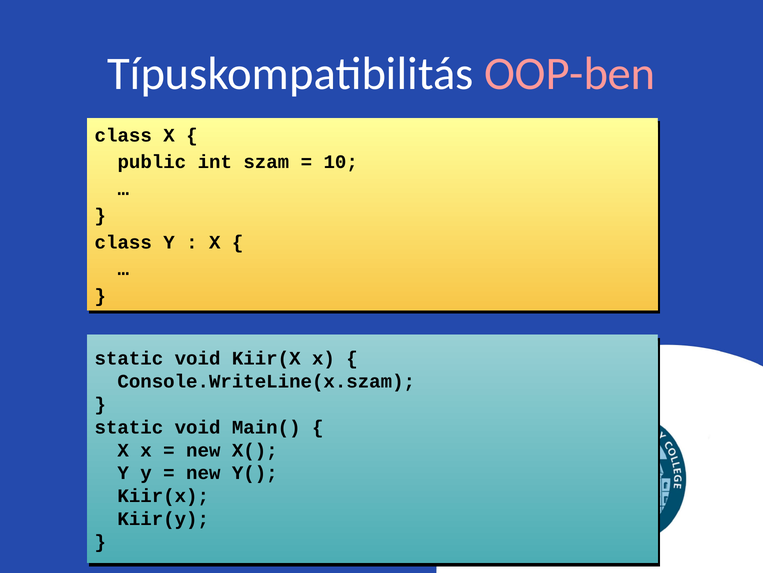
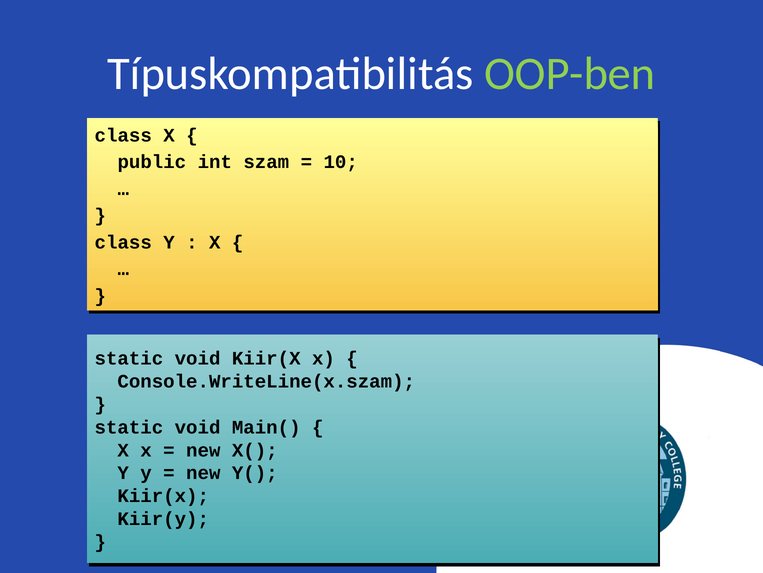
OOP-ben colour: pink -> light green (570, 74)
